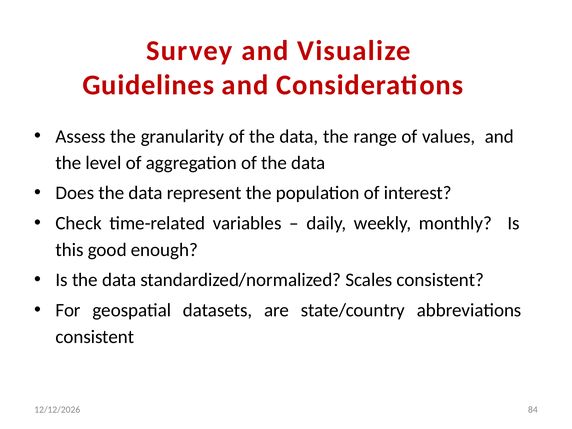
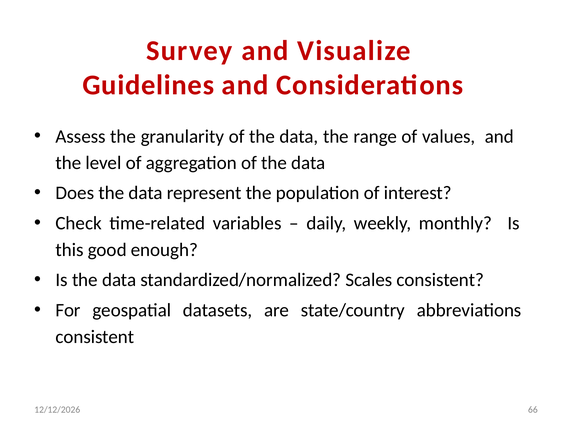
84: 84 -> 66 (533, 410)
